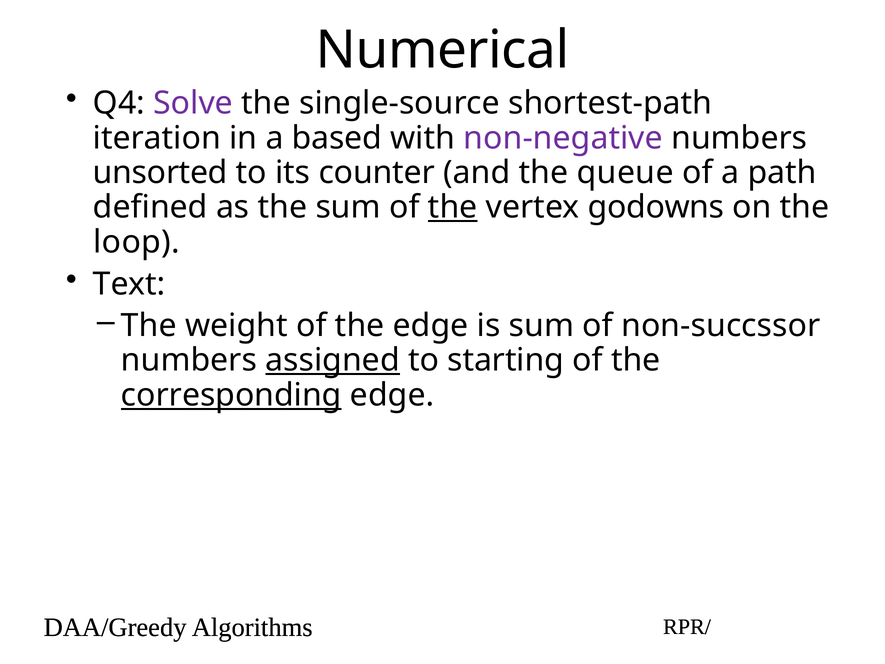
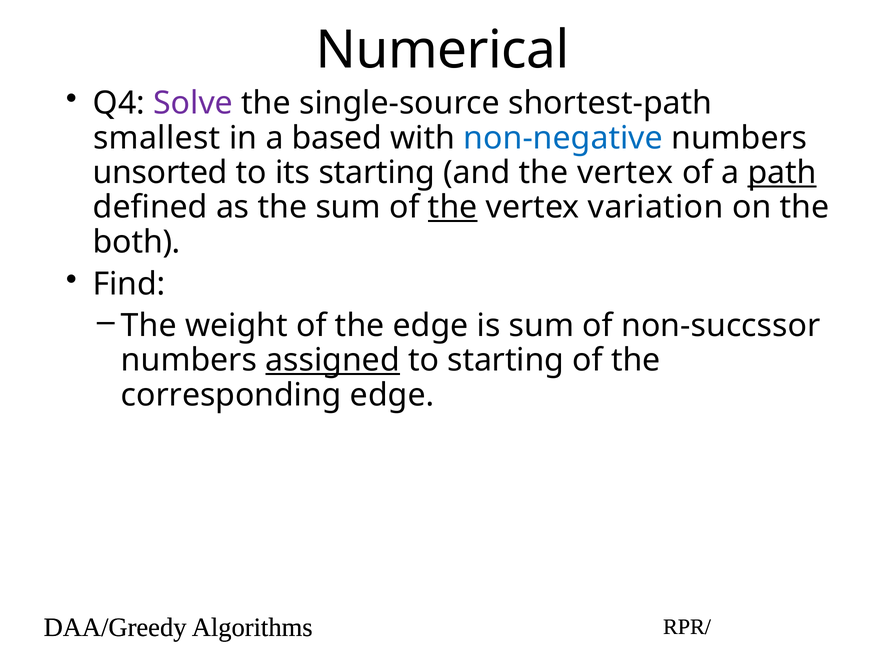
iteration: iteration -> smallest (157, 138)
non-negative colour: purple -> blue (563, 138)
its counter: counter -> starting (377, 173)
and the queue: queue -> vertex (625, 173)
path underline: none -> present (782, 173)
godowns: godowns -> variation (656, 207)
loop: loop -> both (137, 242)
Text: Text -> Find (129, 284)
corresponding underline: present -> none (231, 395)
